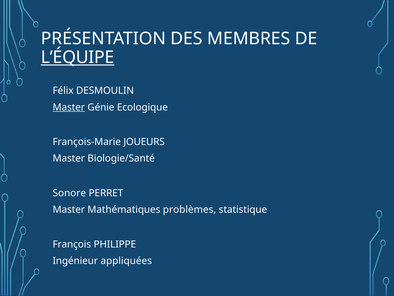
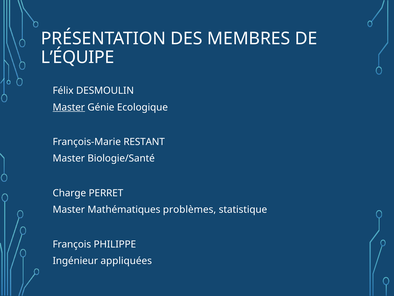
L’ÉQUIPE underline: present -> none (78, 57)
JOUEURS: JOUEURS -> RESTANT (144, 142)
Sonore: Sonore -> Charge (69, 193)
